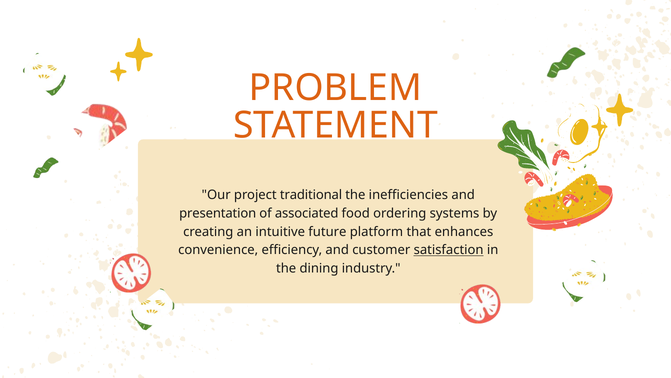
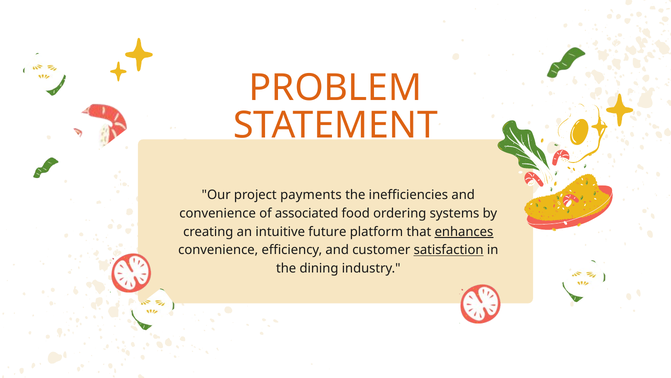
traditional: traditional -> payments (311, 195)
presentation: presentation -> convenience (218, 213)
enhances underline: none -> present (464, 231)
